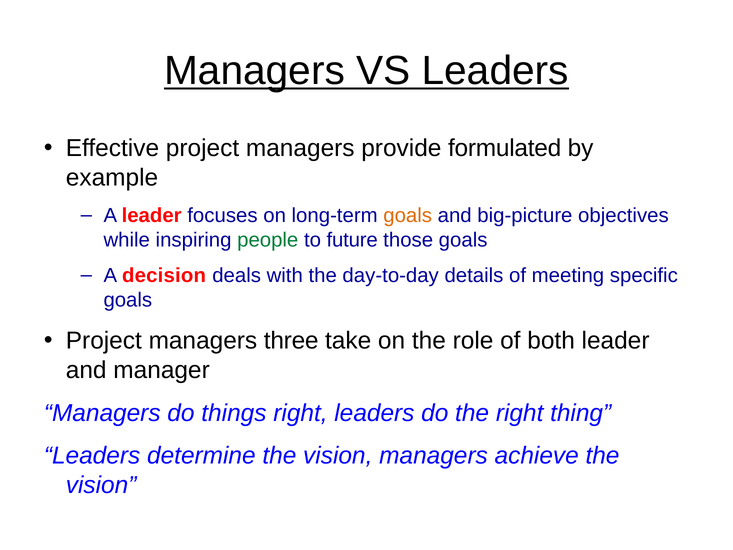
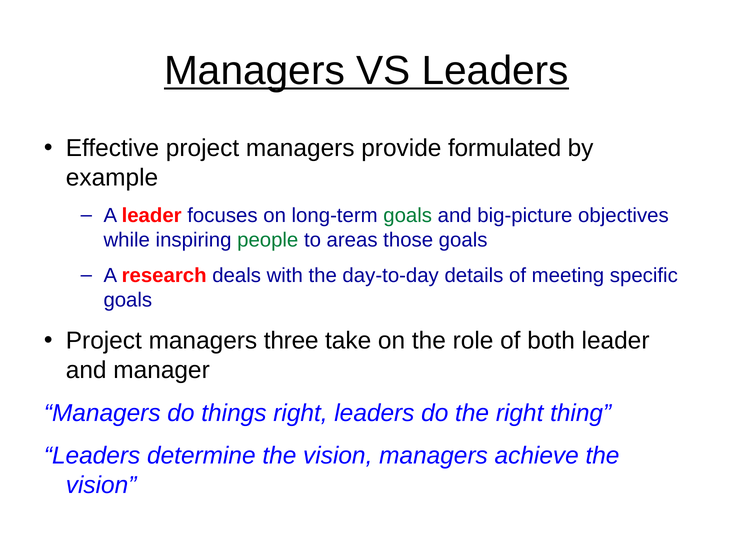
goals colour: orange -> green (408, 215)
future: future -> areas (352, 240)
decision: decision -> research (164, 276)
